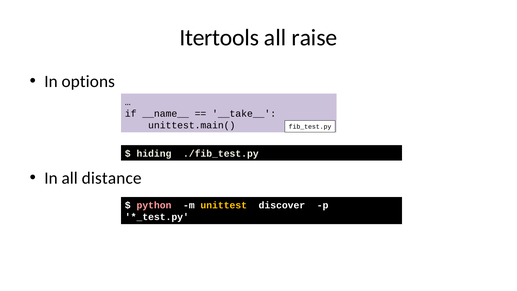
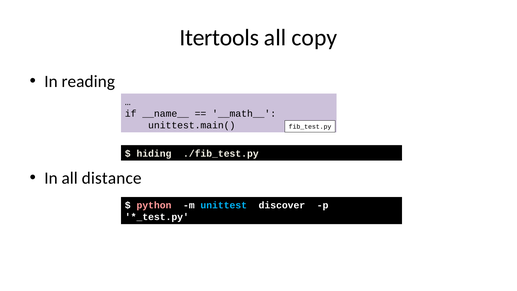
raise: raise -> copy (314, 38)
options: options -> reading (88, 81)
__take__: __take__ -> __math__ (244, 114)
unittest colour: yellow -> light blue (224, 205)
